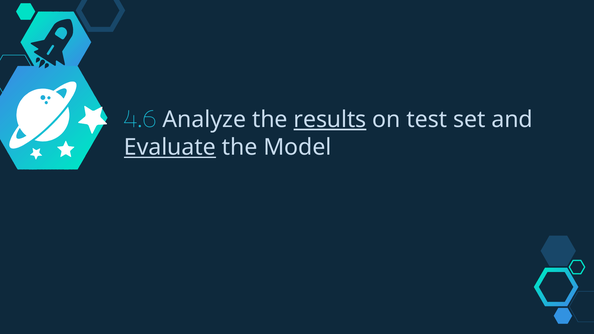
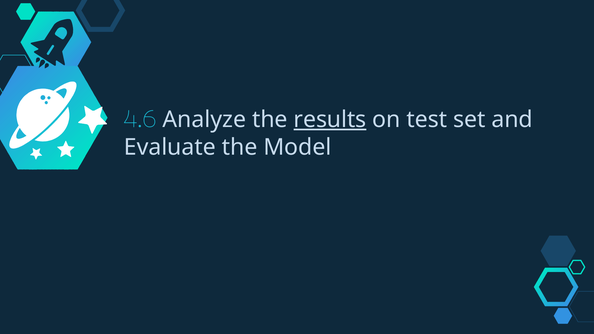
Evaluate underline: present -> none (170, 147)
